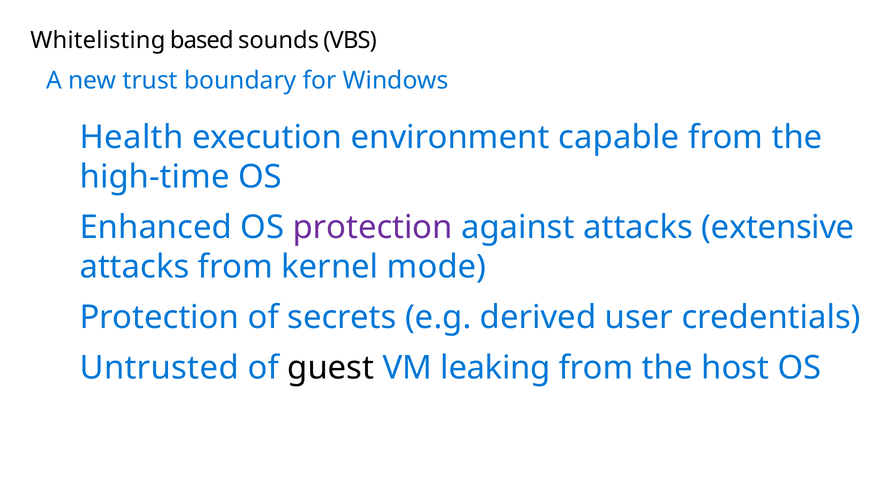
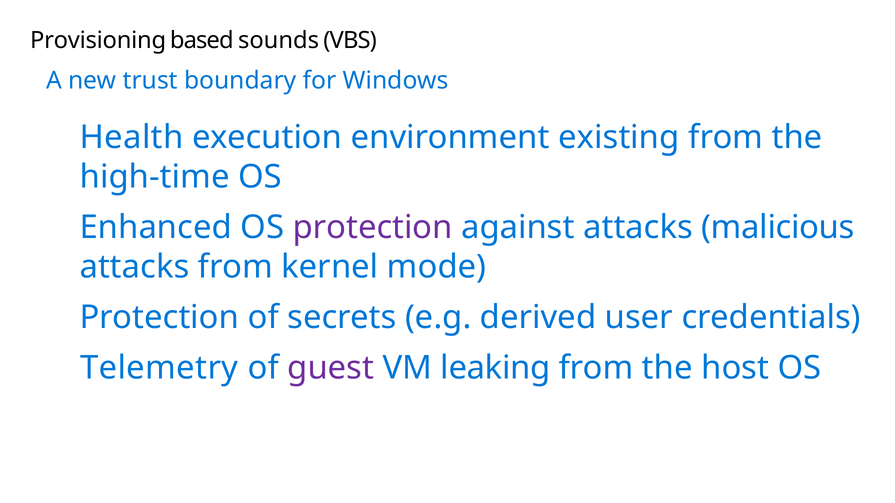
Whitelisting: Whitelisting -> Provisioning (98, 41)
capable: capable -> existing (619, 138)
extensive: extensive -> malicious (778, 228)
Untrusted: Untrusted -> Telemetry (159, 368)
guest colour: black -> purple (331, 368)
